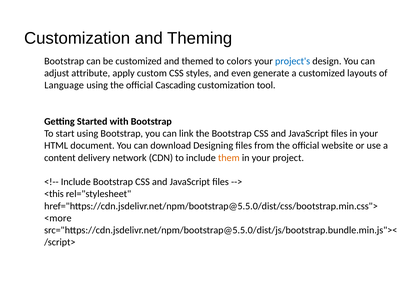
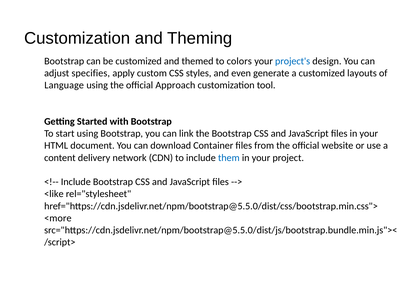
attribute: attribute -> specifies (91, 73)
Cascading: Cascading -> Approach (175, 85)
Designing: Designing -> Container (213, 145)
them colour: orange -> blue (229, 157)
<this: <this -> <like (54, 194)
